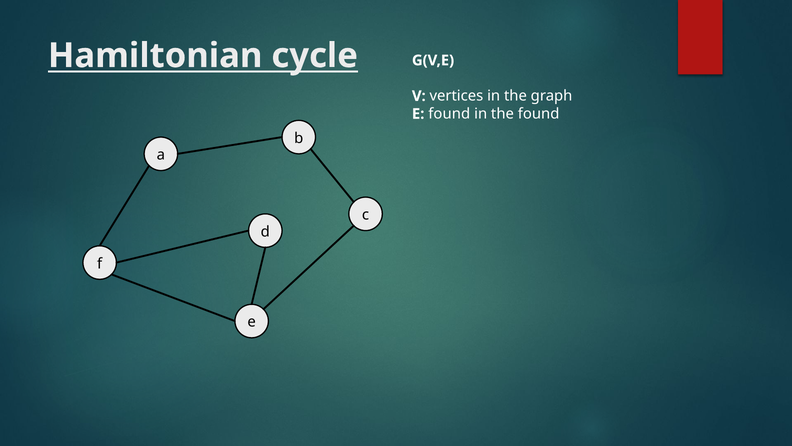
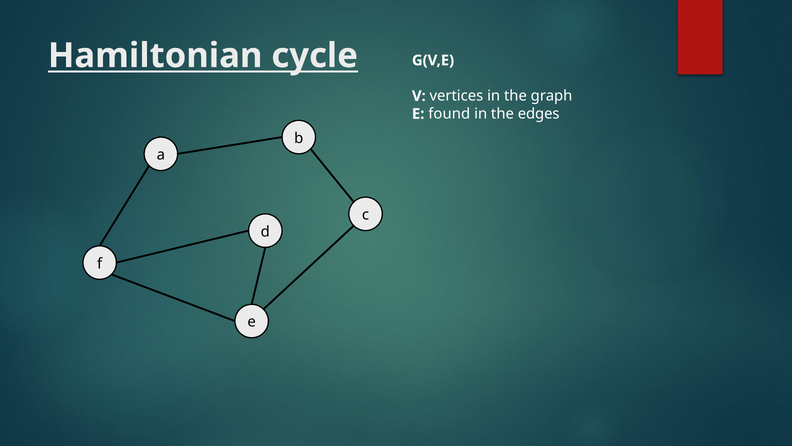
the found: found -> edges (539, 114)
